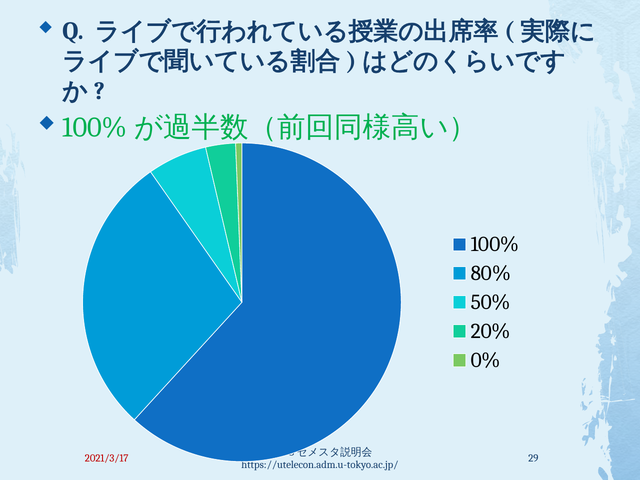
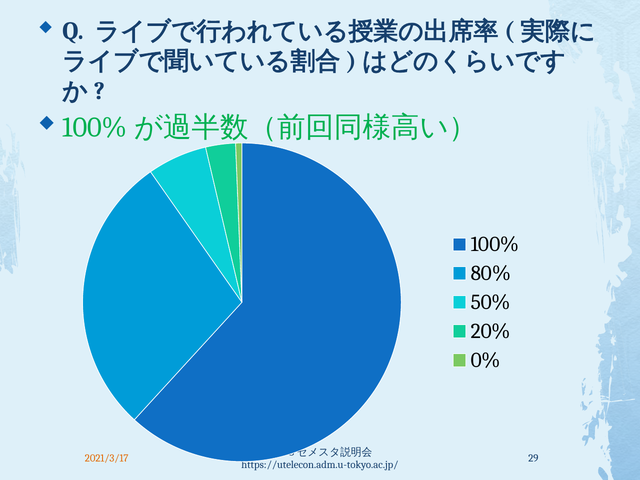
2021/3/17 colour: red -> orange (107, 458)
